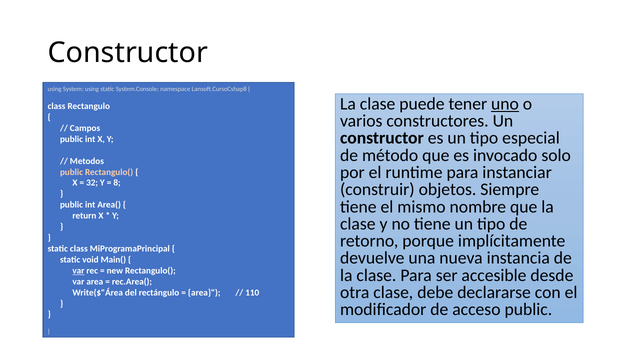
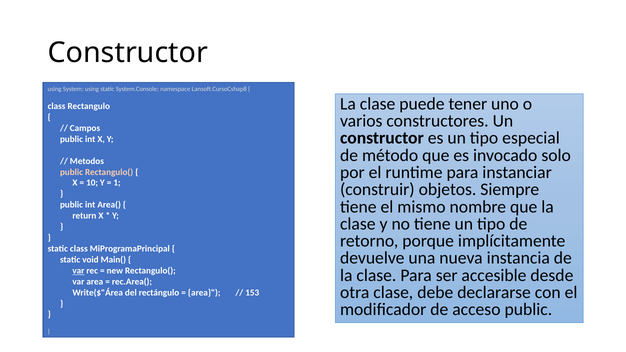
uno underline: present -> none (505, 104)
32: 32 -> 10 (92, 183)
8: 8 -> 1 (117, 183)
110: 110 -> 153 (252, 293)
